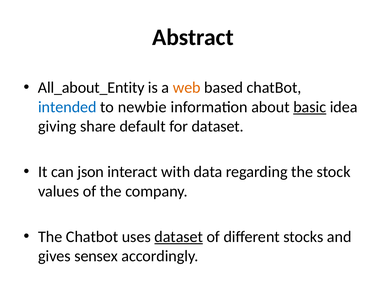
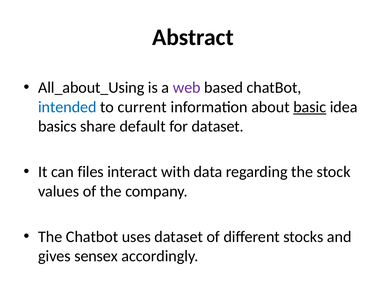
All_about_Entity: All_about_Entity -> All_about_Using (91, 88)
web colour: orange -> purple (187, 88)
newbie: newbie -> current (142, 107)
giving: giving -> basics (57, 126)
json: json -> files (91, 172)
dataset underline: present -> none (179, 236)
